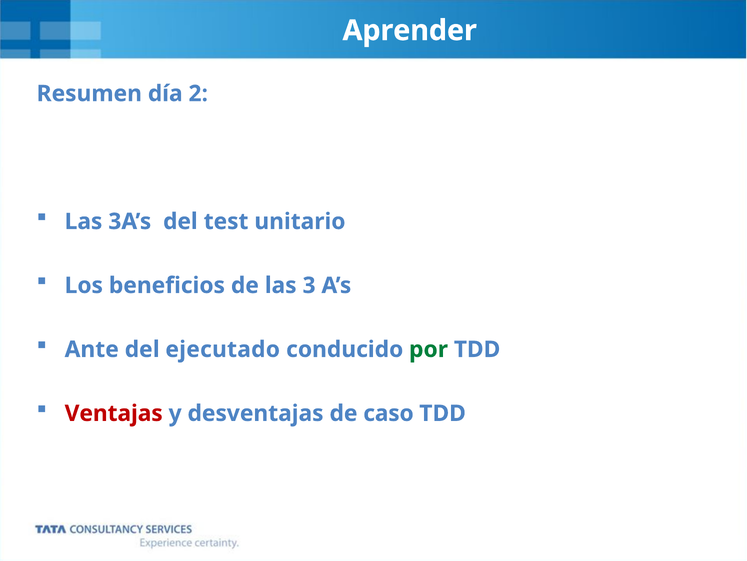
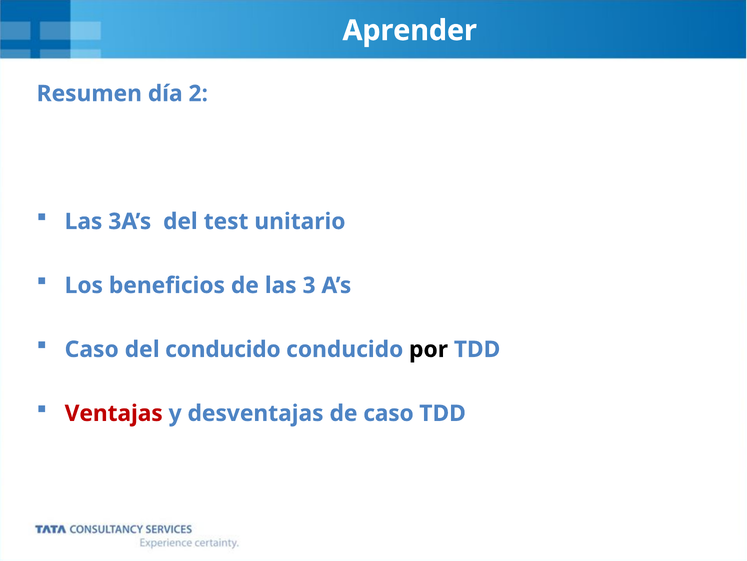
Ante: Ante -> Caso (92, 349)
del ejecutado: ejecutado -> conducido (223, 349)
por colour: green -> black (429, 349)
